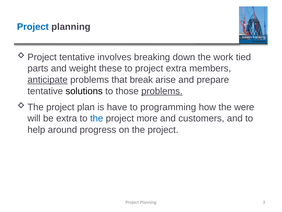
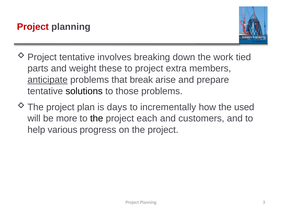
Project colour: blue -> red (33, 27)
problems underline: present -> none (162, 91)
have: have -> days (117, 107)
programming: programming -> incrementally (168, 107)
were: were -> used (244, 107)
be extra: extra -> more (67, 118)
the colour: blue -> black (97, 118)
more: more -> each (147, 118)
around: around -> various (62, 129)
